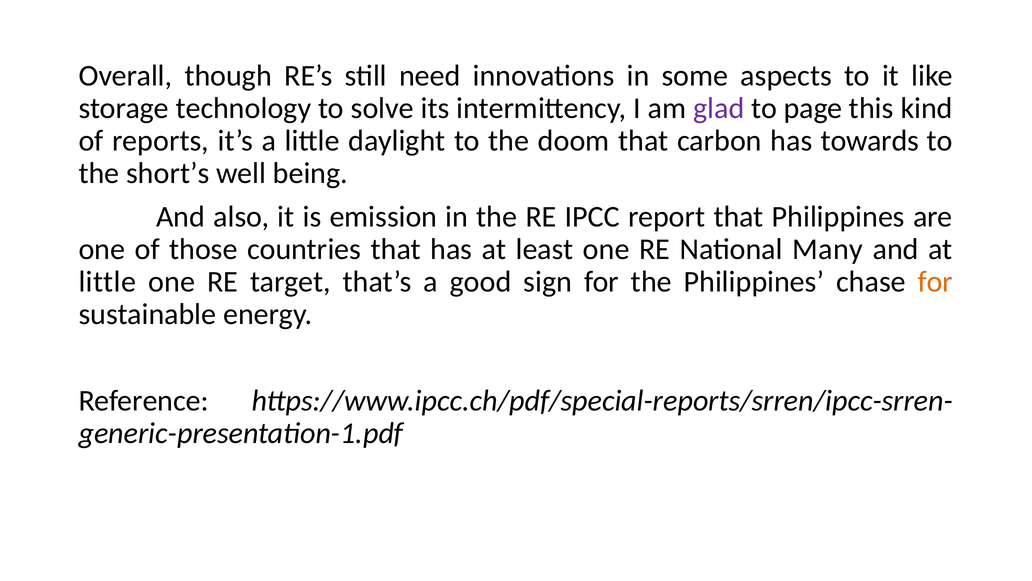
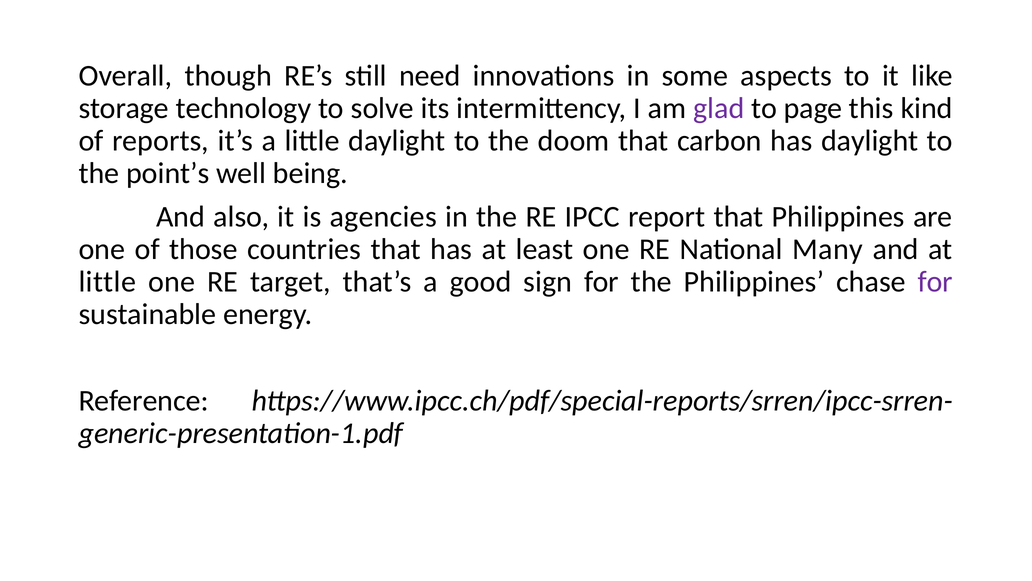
has towards: towards -> daylight (870, 141)
short’s: short’s -> point’s (168, 173)
emission: emission -> agencies (383, 216)
for colour: orange -> purple (935, 281)
